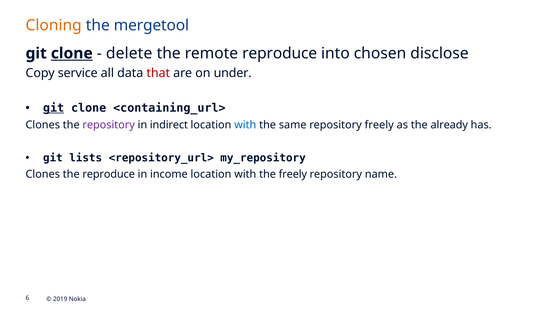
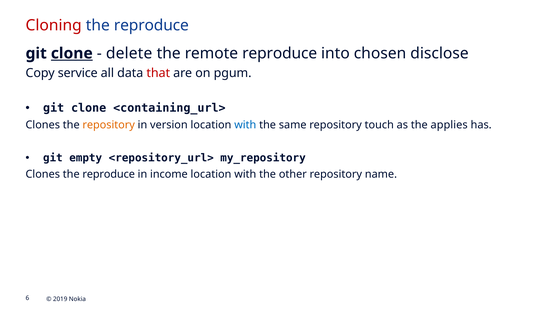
Cloning colour: orange -> red (54, 26)
mergetool: mergetool -> reproduce (151, 26)
under: under -> pgum (233, 73)
git underline: present -> none (54, 108)
repository colour: purple -> orange (109, 125)
indirect: indirect -> version (169, 125)
repository freely: freely -> touch (379, 125)
already: already -> applies (449, 125)
lists: lists -> empty (86, 158)
the freely: freely -> other (293, 174)
